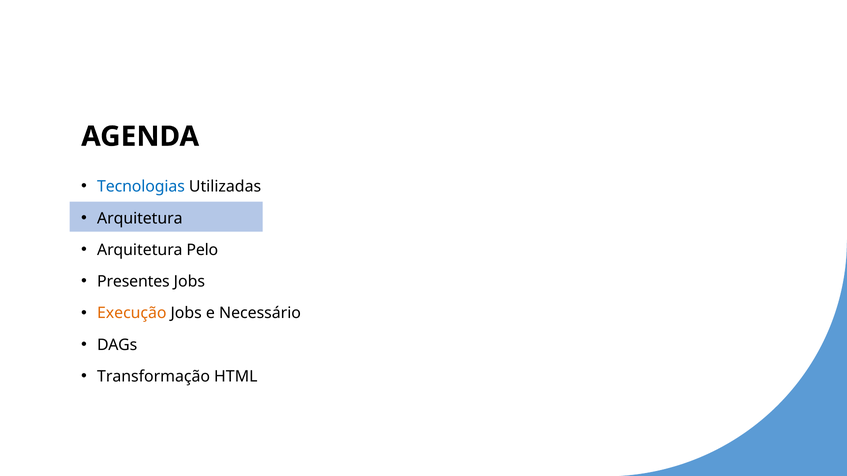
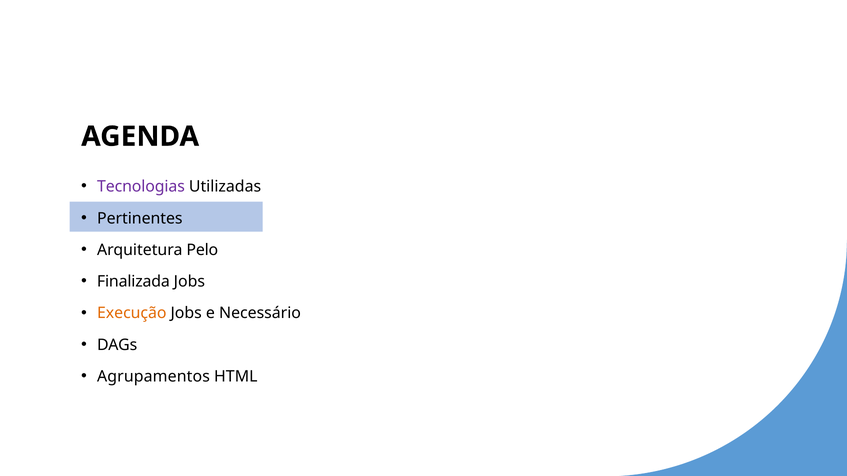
Tecnologias colour: blue -> purple (141, 187)
Arquitetura: Arquitetura -> Pertinentes (140, 218)
Presentes: Presentes -> Finalizada (133, 282)
Transformação: Transformação -> Agrupamentos (153, 377)
